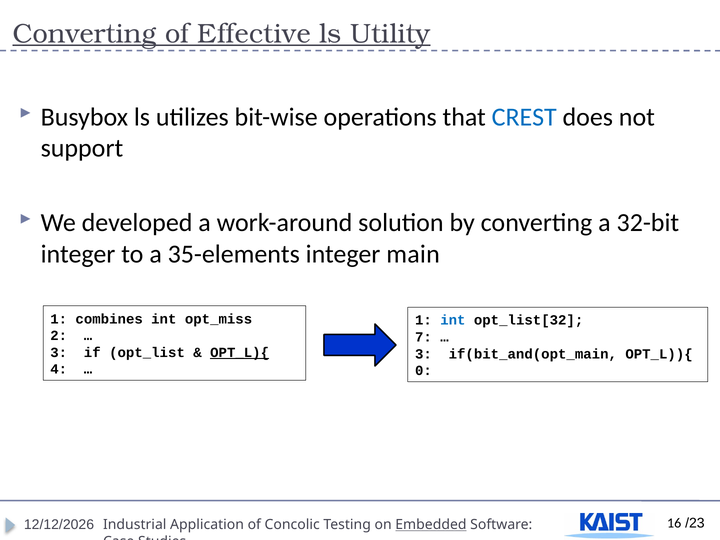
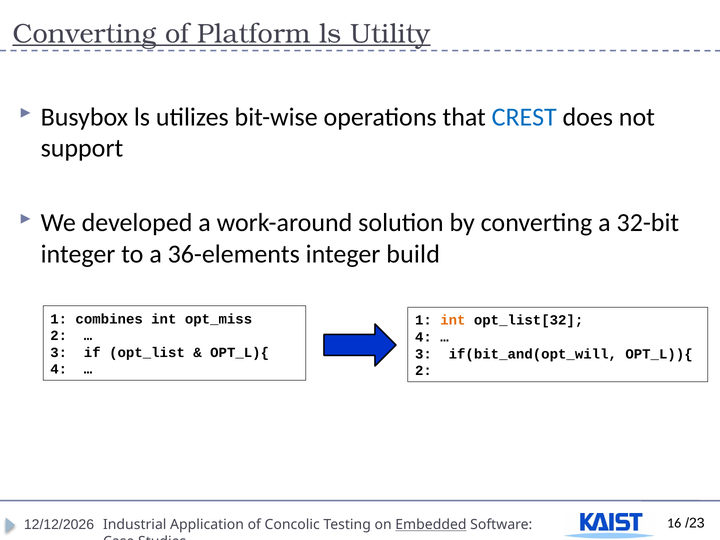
Effective: Effective -> Platform (254, 34)
35-elements: 35-elements -> 36-elements (234, 254)
main: main -> build (413, 254)
int colour: blue -> orange (453, 320)
7: 7 -> 4 (423, 337)
OPT_L){ underline: present -> none (240, 353)
if(bit_and(opt_main: if(bit_and(opt_main -> if(bit_and(opt_will (533, 354)
0: 0 -> 2 (423, 371)
